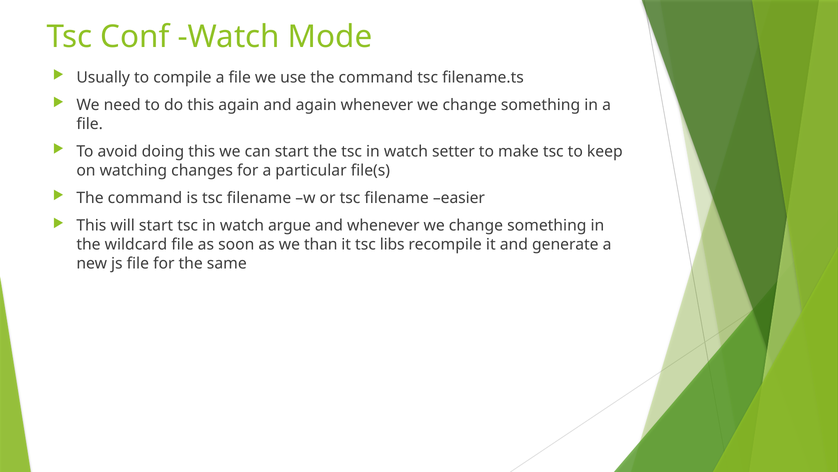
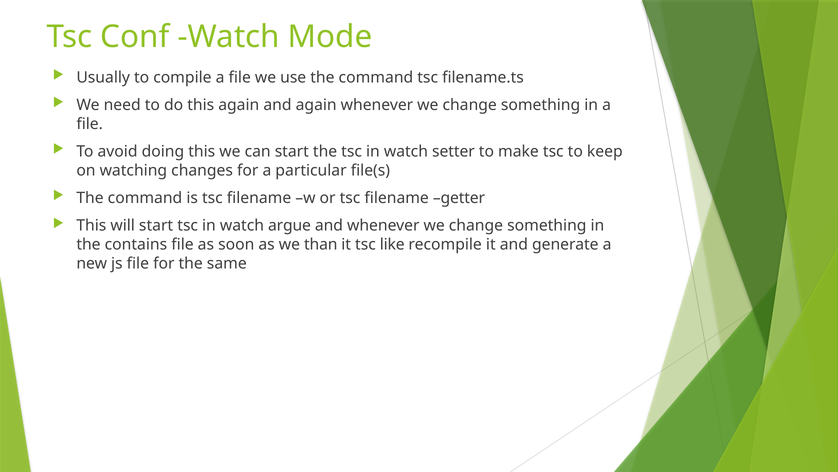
easier: easier -> getter (459, 198)
wildcard: wildcard -> contains (136, 244)
libs: libs -> like (392, 244)
